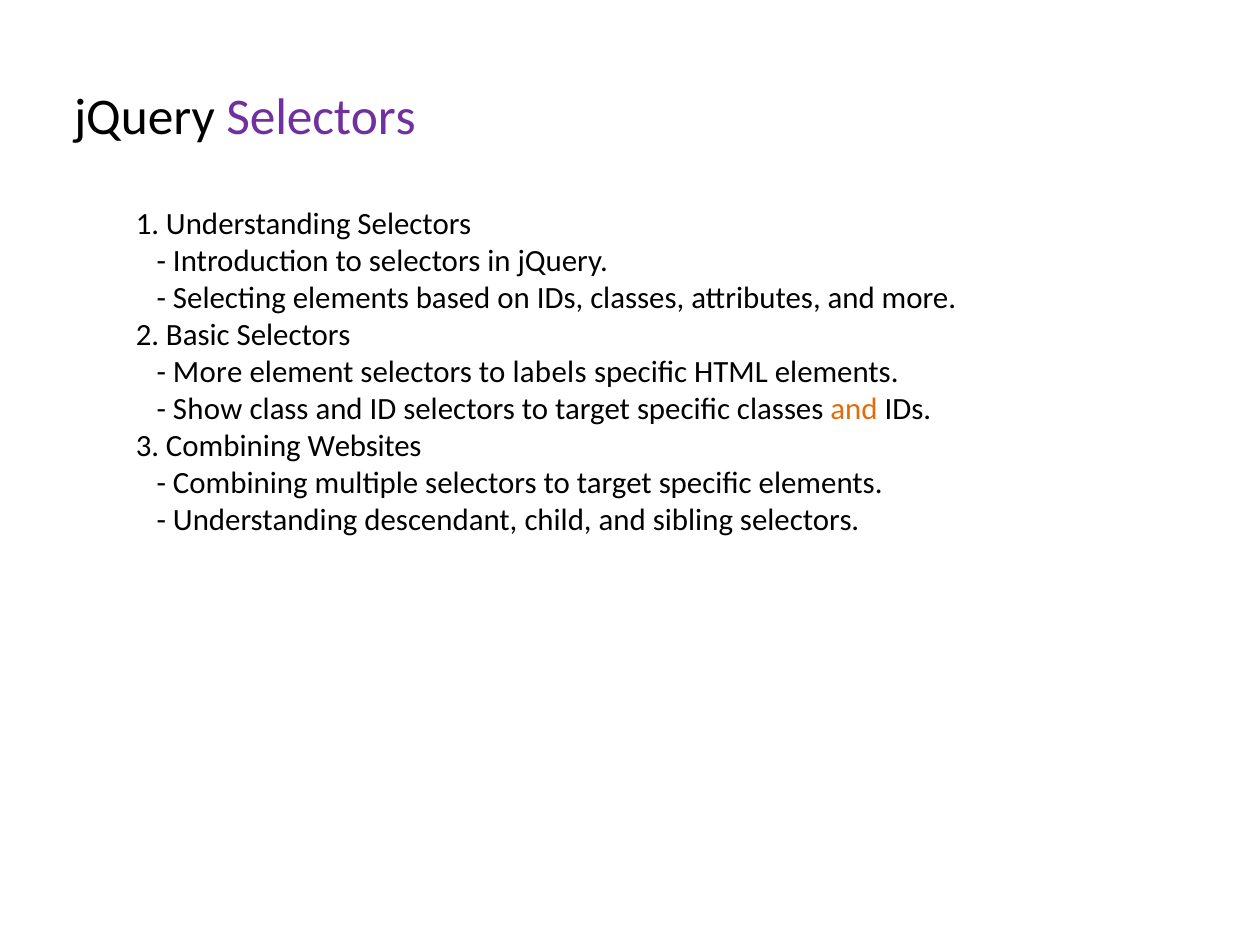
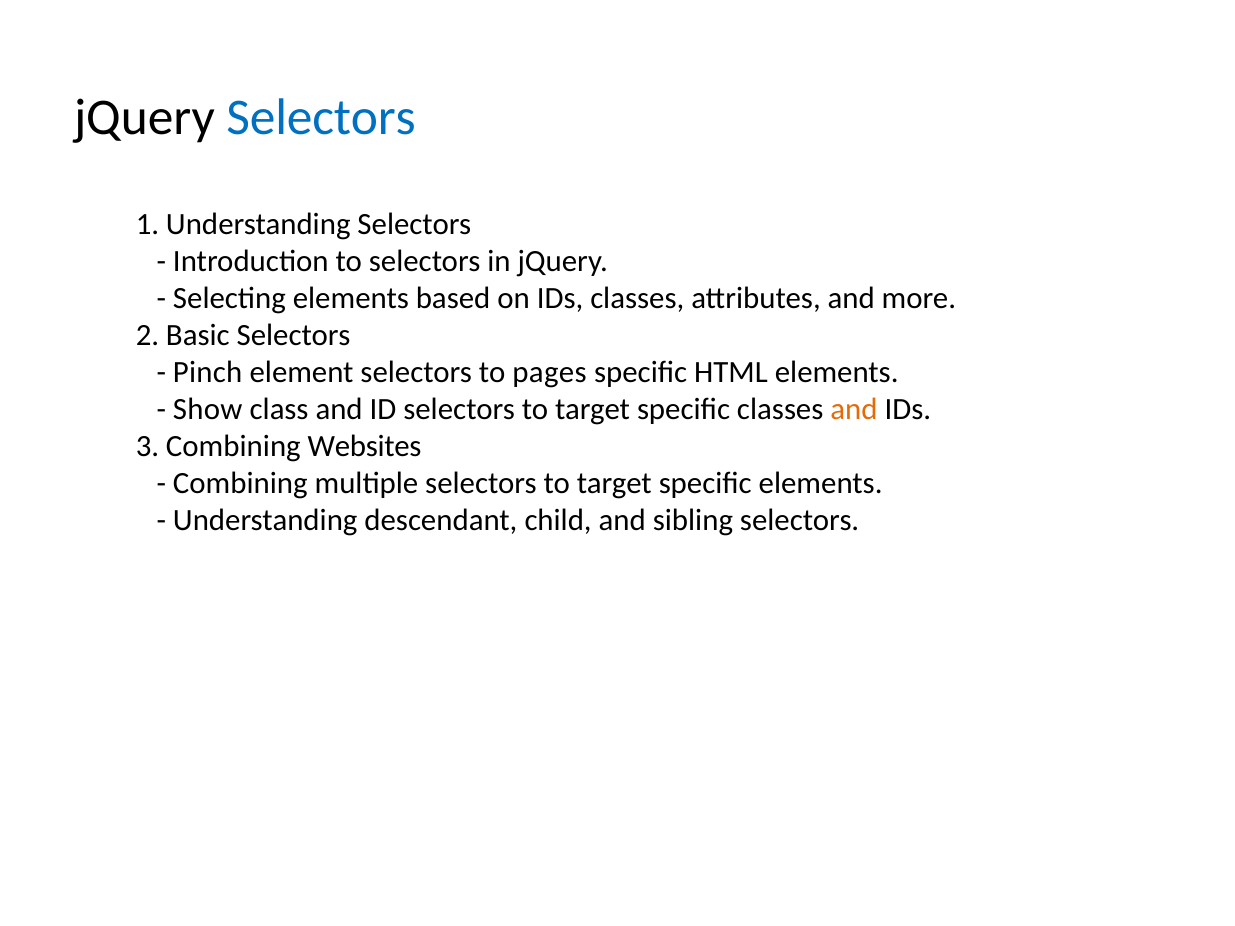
Selectors colour: purple -> blue (321, 118)
More: More -> Pinch (208, 373)
labels: labels -> pages (550, 373)
